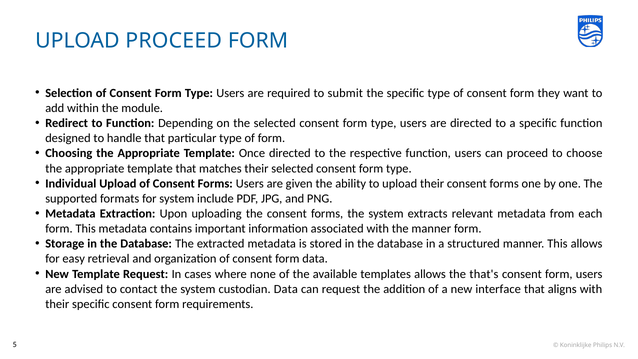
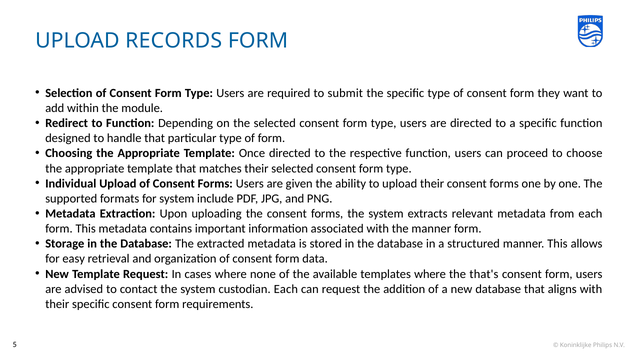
UPLOAD PROCEED: PROCEED -> RECORDS (174, 41)
templates allows: allows -> where (430, 274)
custodian Data: Data -> Each (286, 289)
new interface: interface -> database (498, 289)
